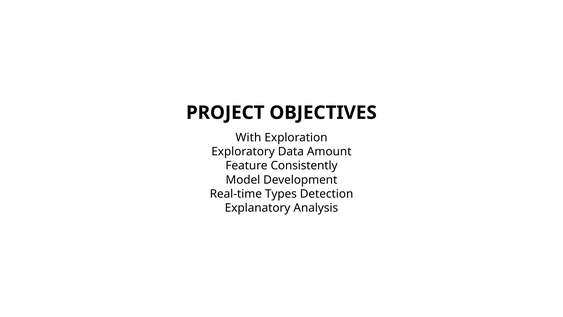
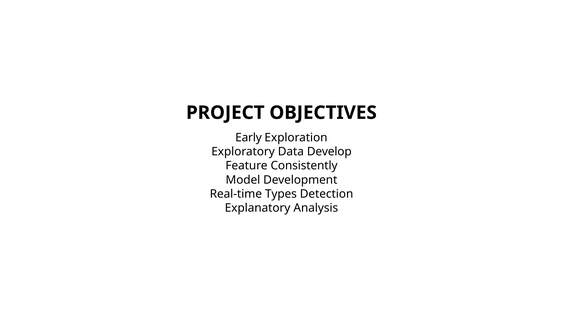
With: With -> Early (249, 137)
Amount: Amount -> Develop (329, 152)
